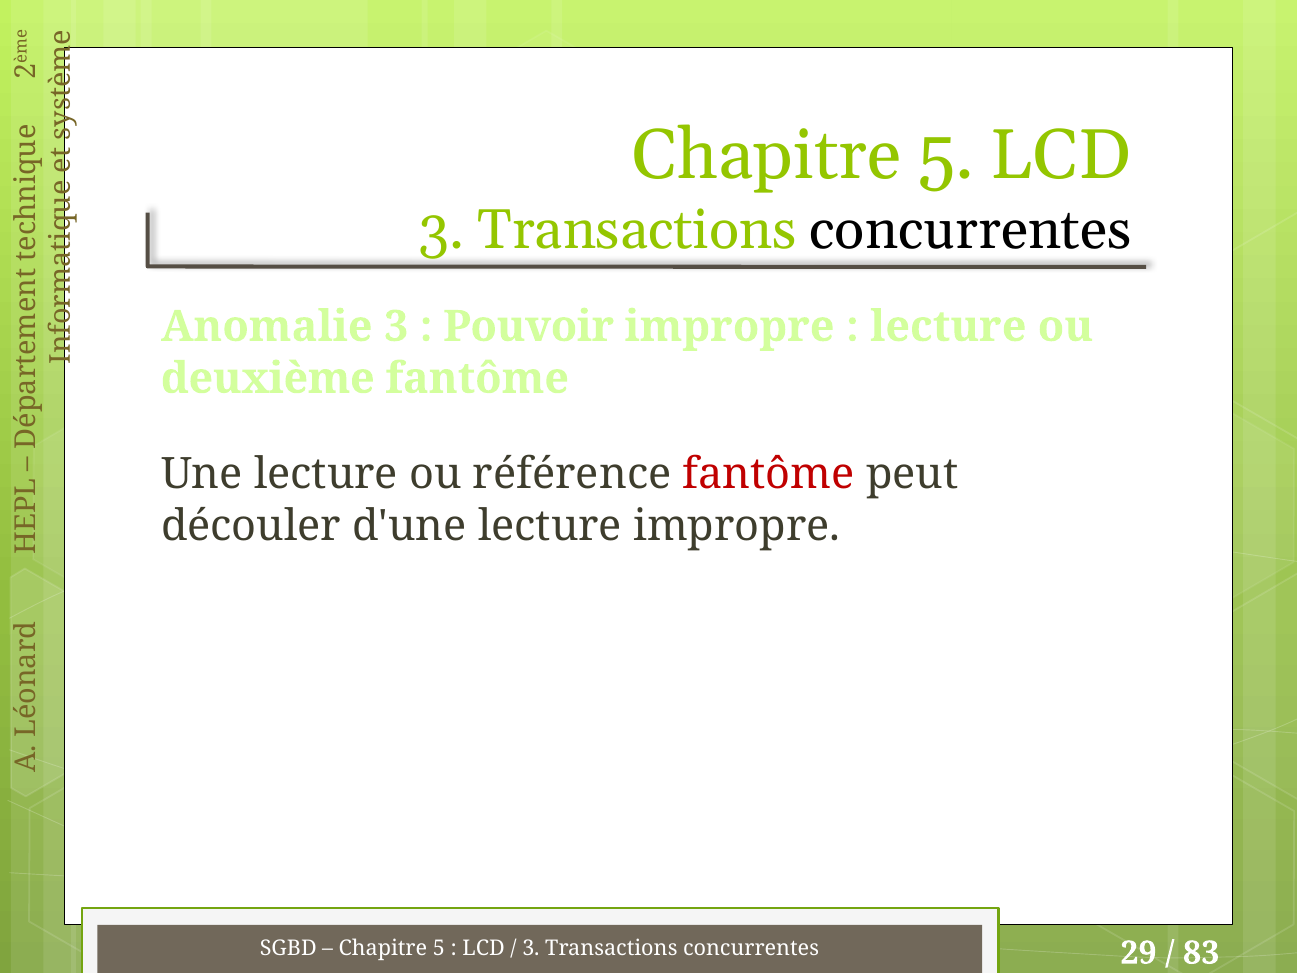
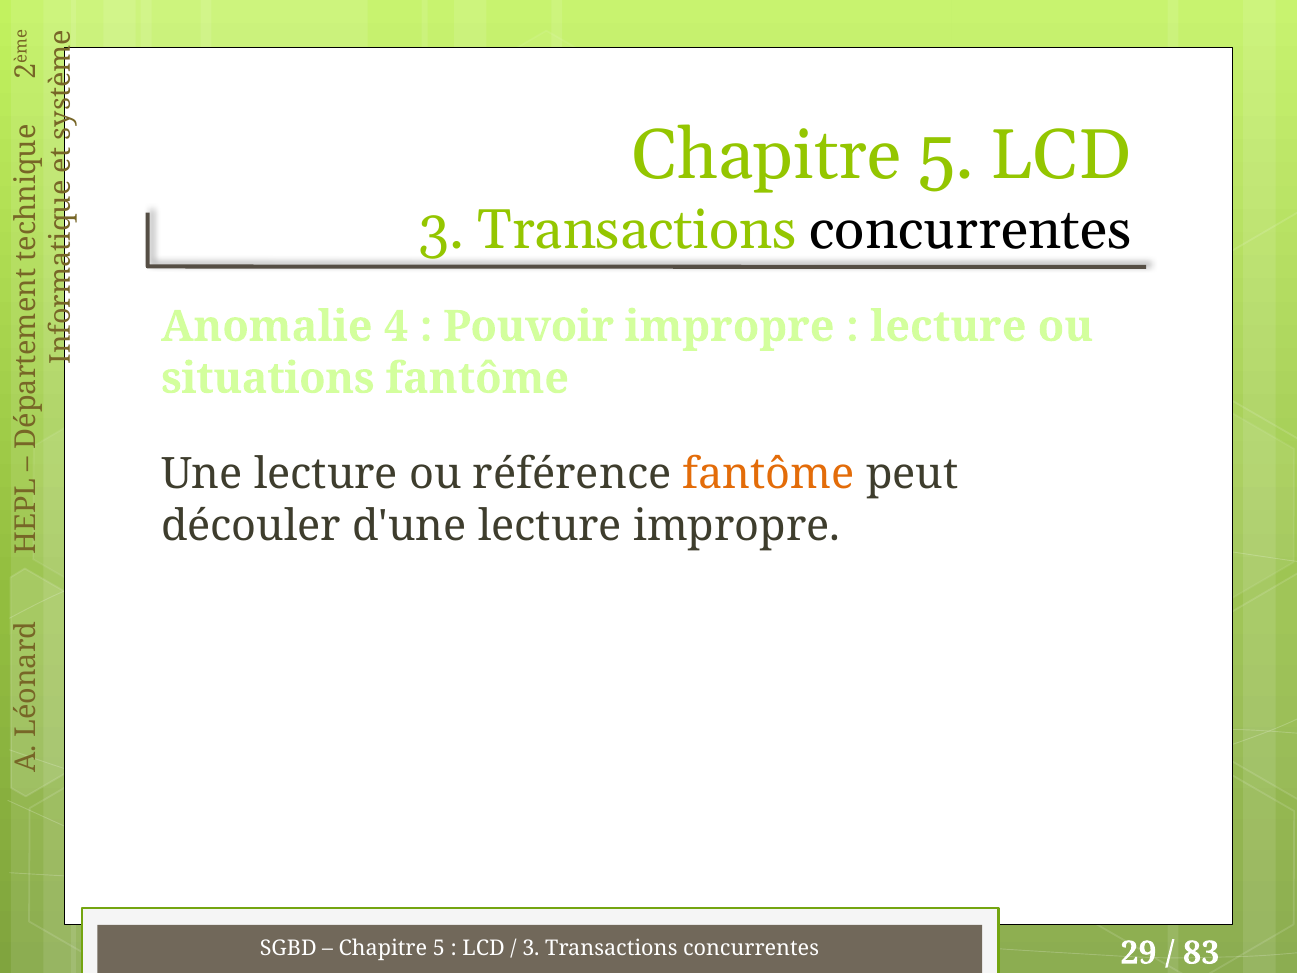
Anomalie 3: 3 -> 4 (396, 327)
deuxième: deuxième -> situations (268, 378)
fantôme colour: red -> orange (769, 474)
